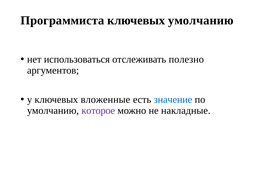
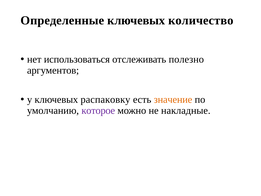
Программиста: Программиста -> Определенные (62, 20)
ключевых умолчанию: умолчанию -> количество (201, 20)
вложенные: вложенные -> распаковку (105, 99)
значение colour: blue -> orange (173, 99)
